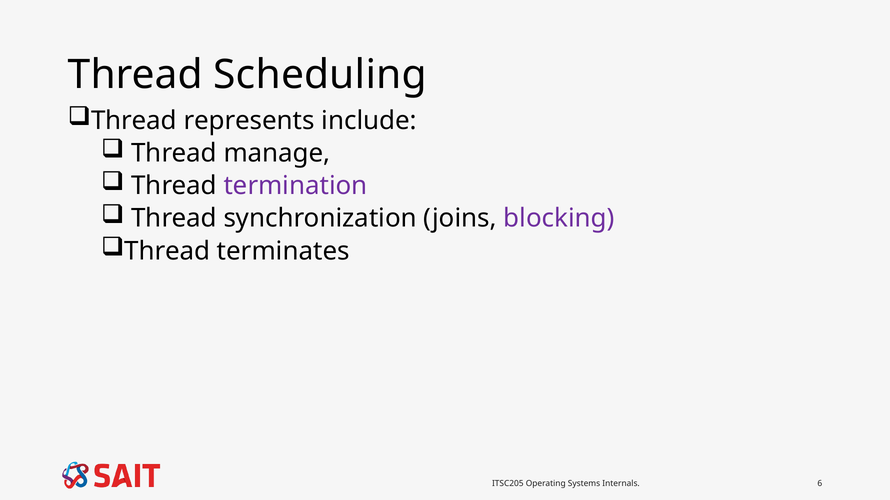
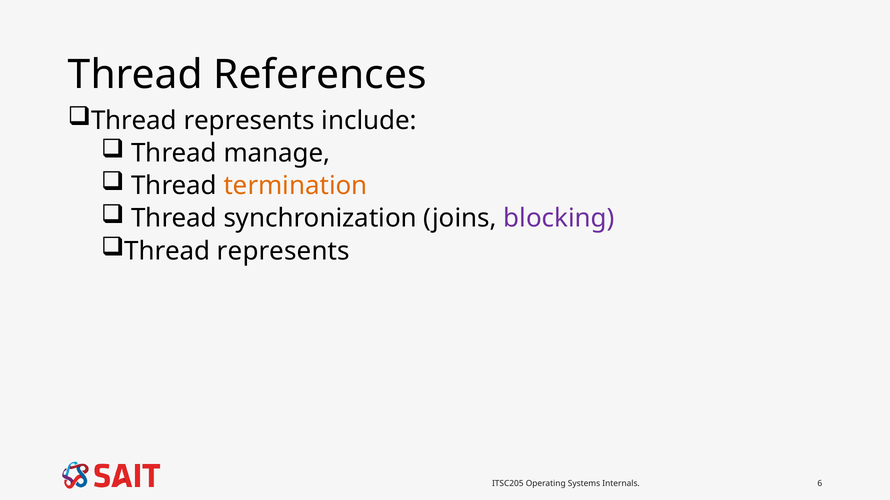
Scheduling: Scheduling -> References (320, 75)
termination colour: purple -> orange (296, 186)
terminates: terminates -> represents (283, 251)
